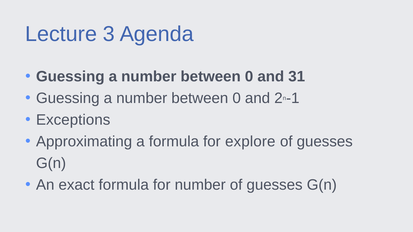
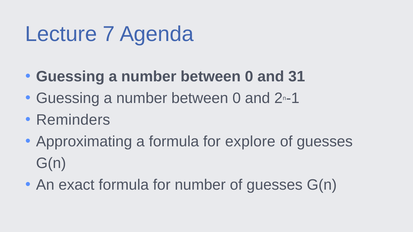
3: 3 -> 7 (109, 34)
Exceptions: Exceptions -> Reminders (73, 120)
